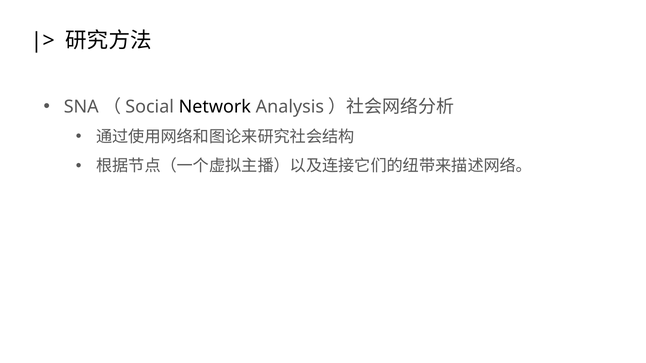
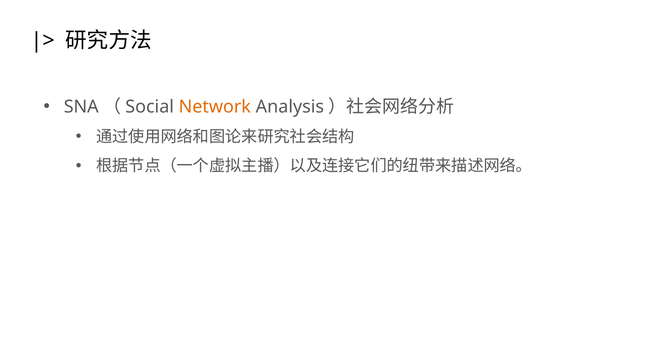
Network colour: black -> orange (215, 107)
